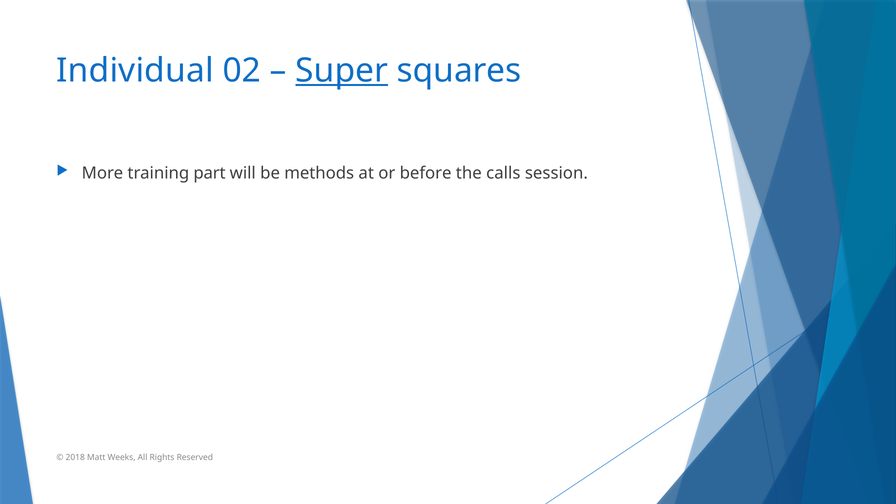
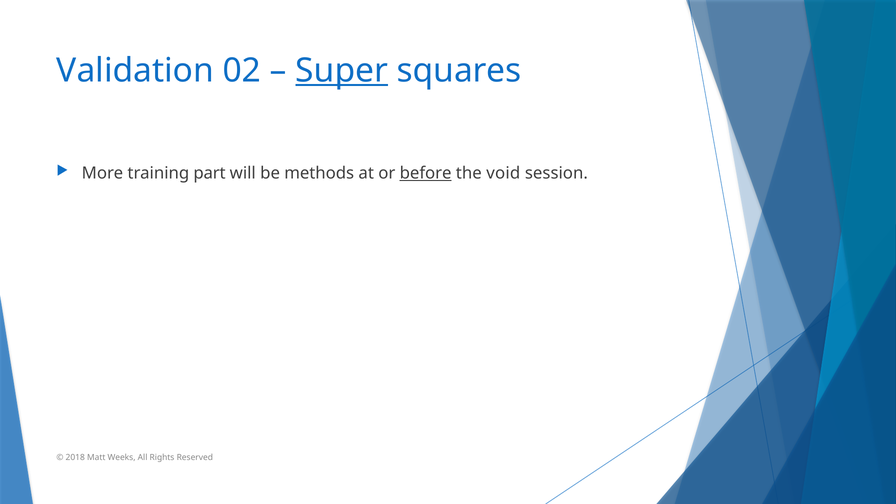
Individual: Individual -> Validation (135, 71)
before underline: none -> present (426, 173)
calls: calls -> void (503, 173)
